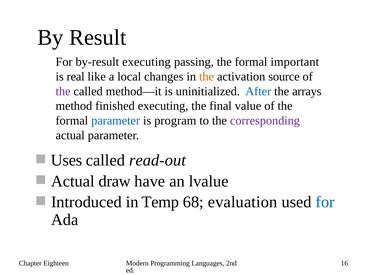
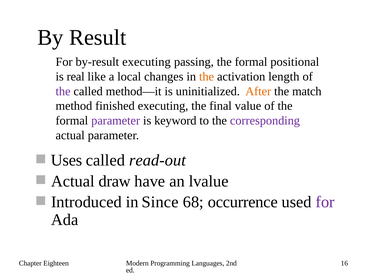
important: important -> positional (295, 62)
source: source -> length (284, 77)
After colour: blue -> orange (258, 91)
arrays: arrays -> match (307, 91)
parameter colour: blue -> purple (116, 121)
program: program -> keyword (175, 121)
Temp: Temp -> Since (160, 202)
evaluation: evaluation -> occurrence (243, 202)
for colour: blue -> purple (325, 202)
